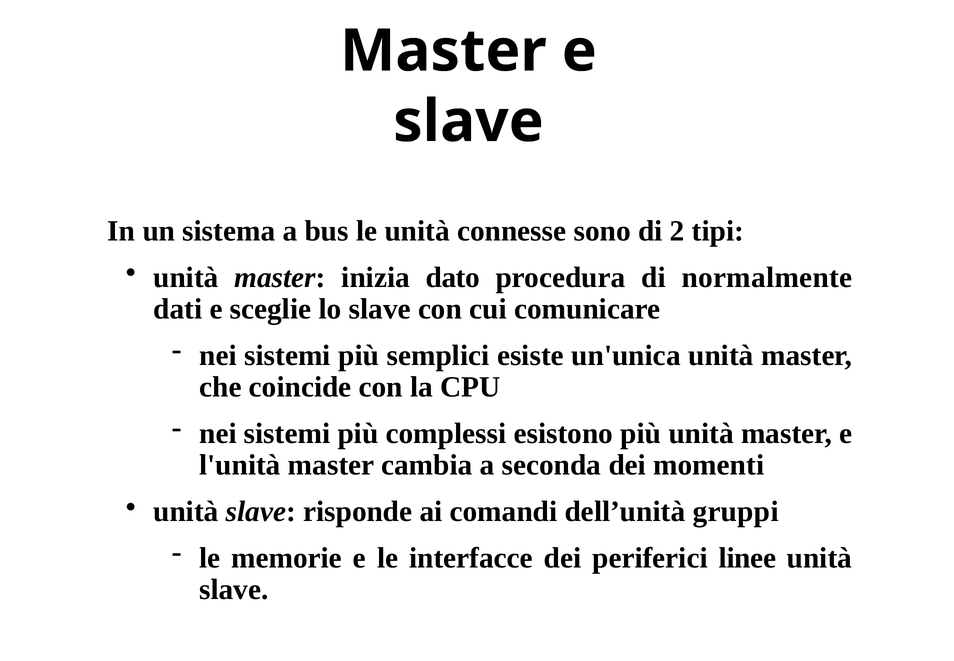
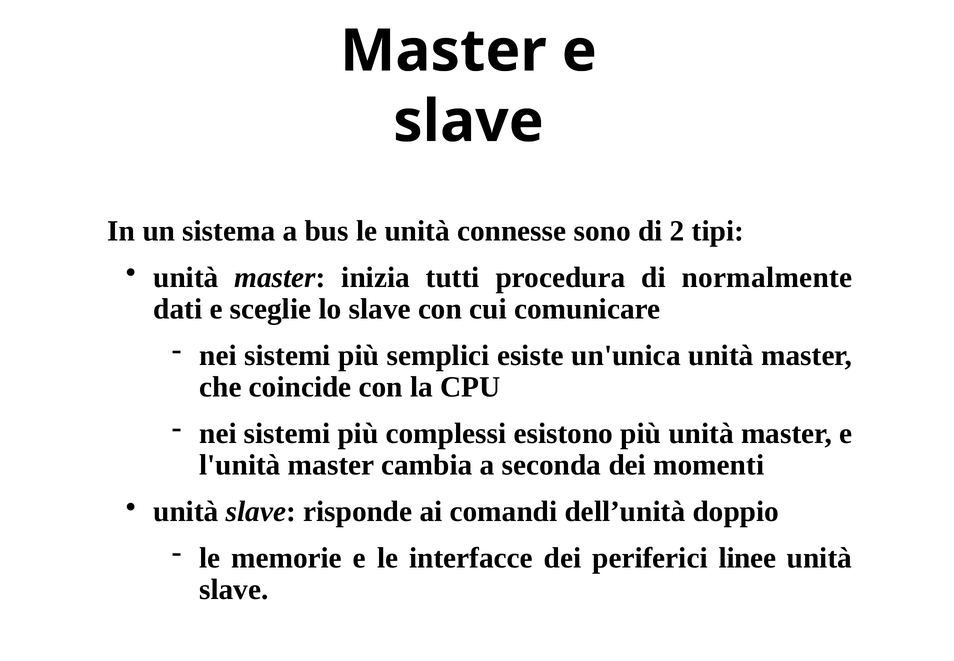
dato: dato -> tutti (453, 277)
gruppi: gruppi -> doppio (736, 511)
